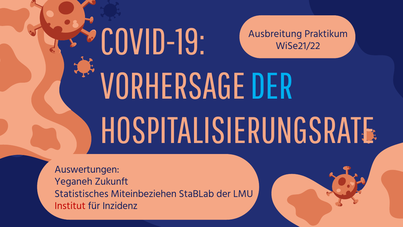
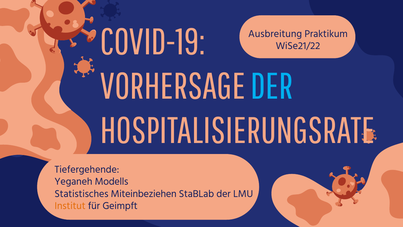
Auswertungen: Auswertungen -> Tiefergehende (87, 169)
Zukunft: Zukunft -> Modells (112, 181)
Institut colour: red -> orange (70, 206)
Inzidenz: Inzidenz -> Geimpft (120, 206)
